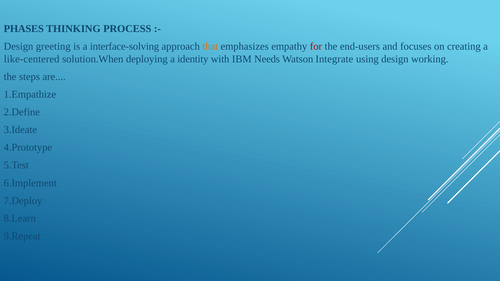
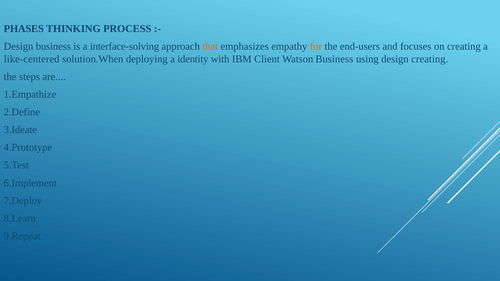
Design greeting: greeting -> business (53, 46)
for colour: red -> orange (316, 46)
Needs: Needs -> Client (267, 59)
Watson Integrate: Integrate -> Business (334, 59)
design working: working -> creating (430, 59)
